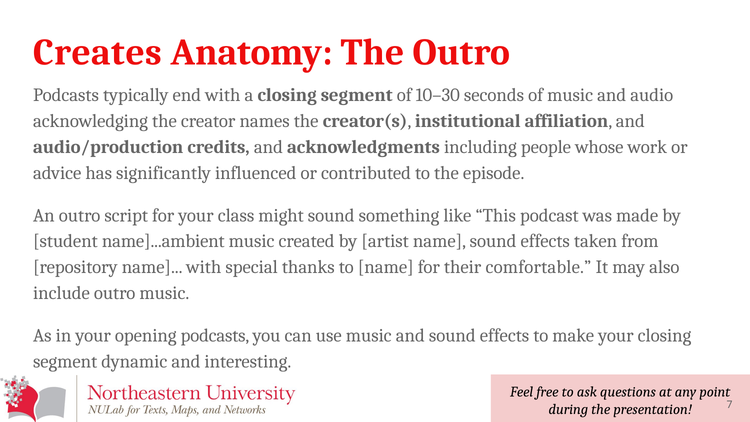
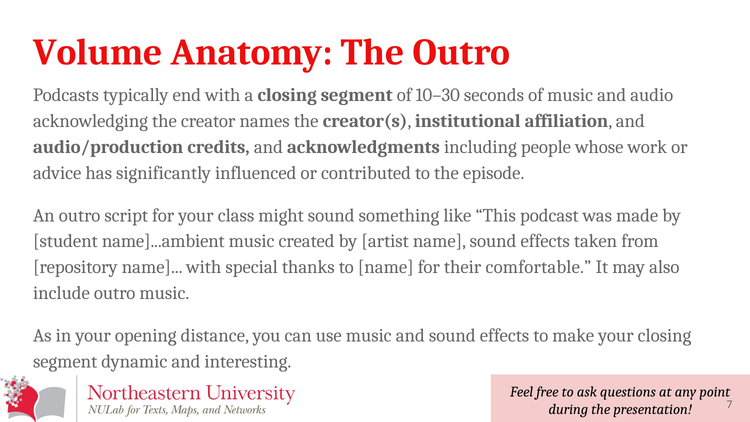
Creates: Creates -> Volume (98, 52)
opening podcasts: podcasts -> distance (215, 335)
